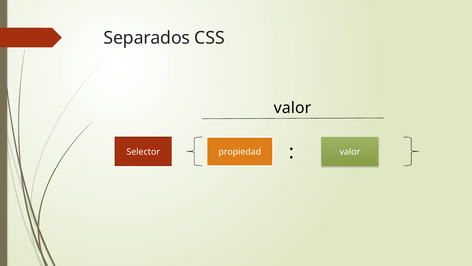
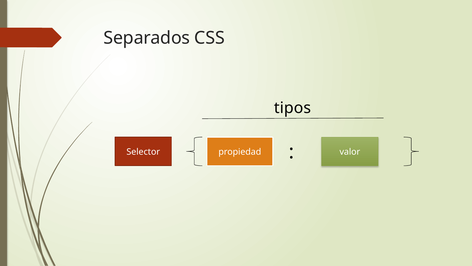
valor: valor -> tipos (292, 108)
